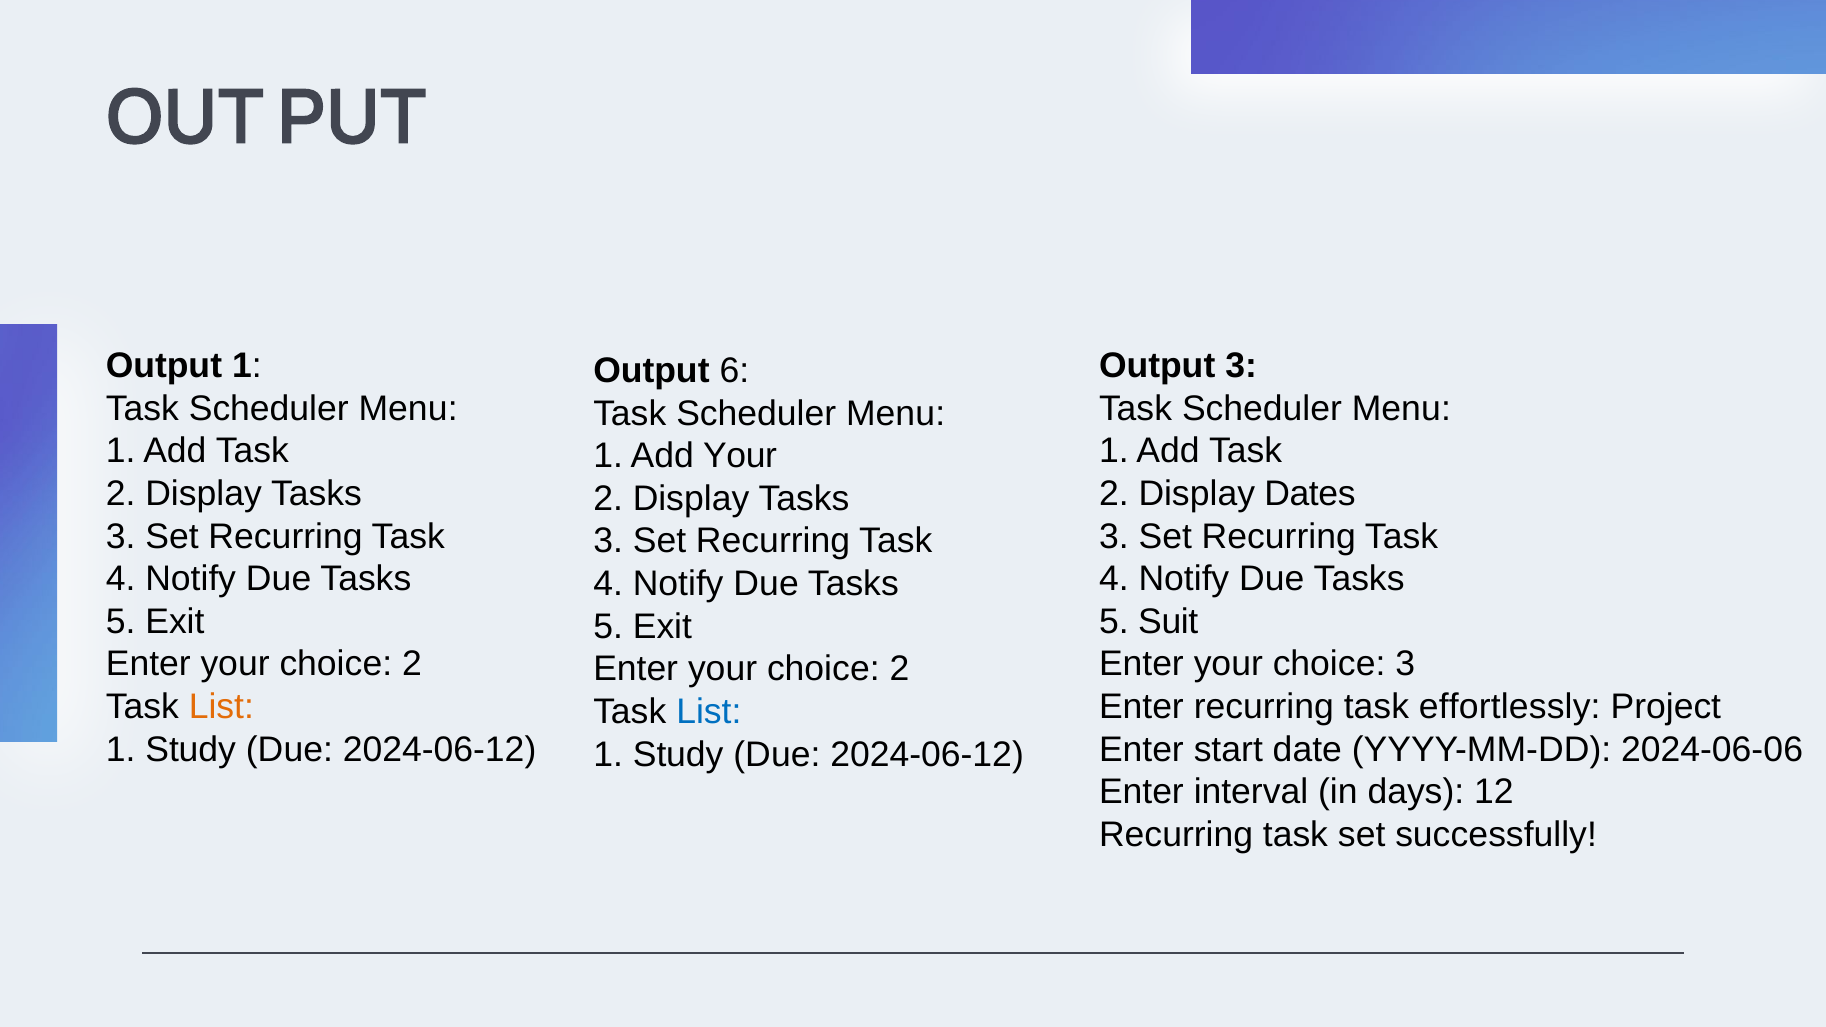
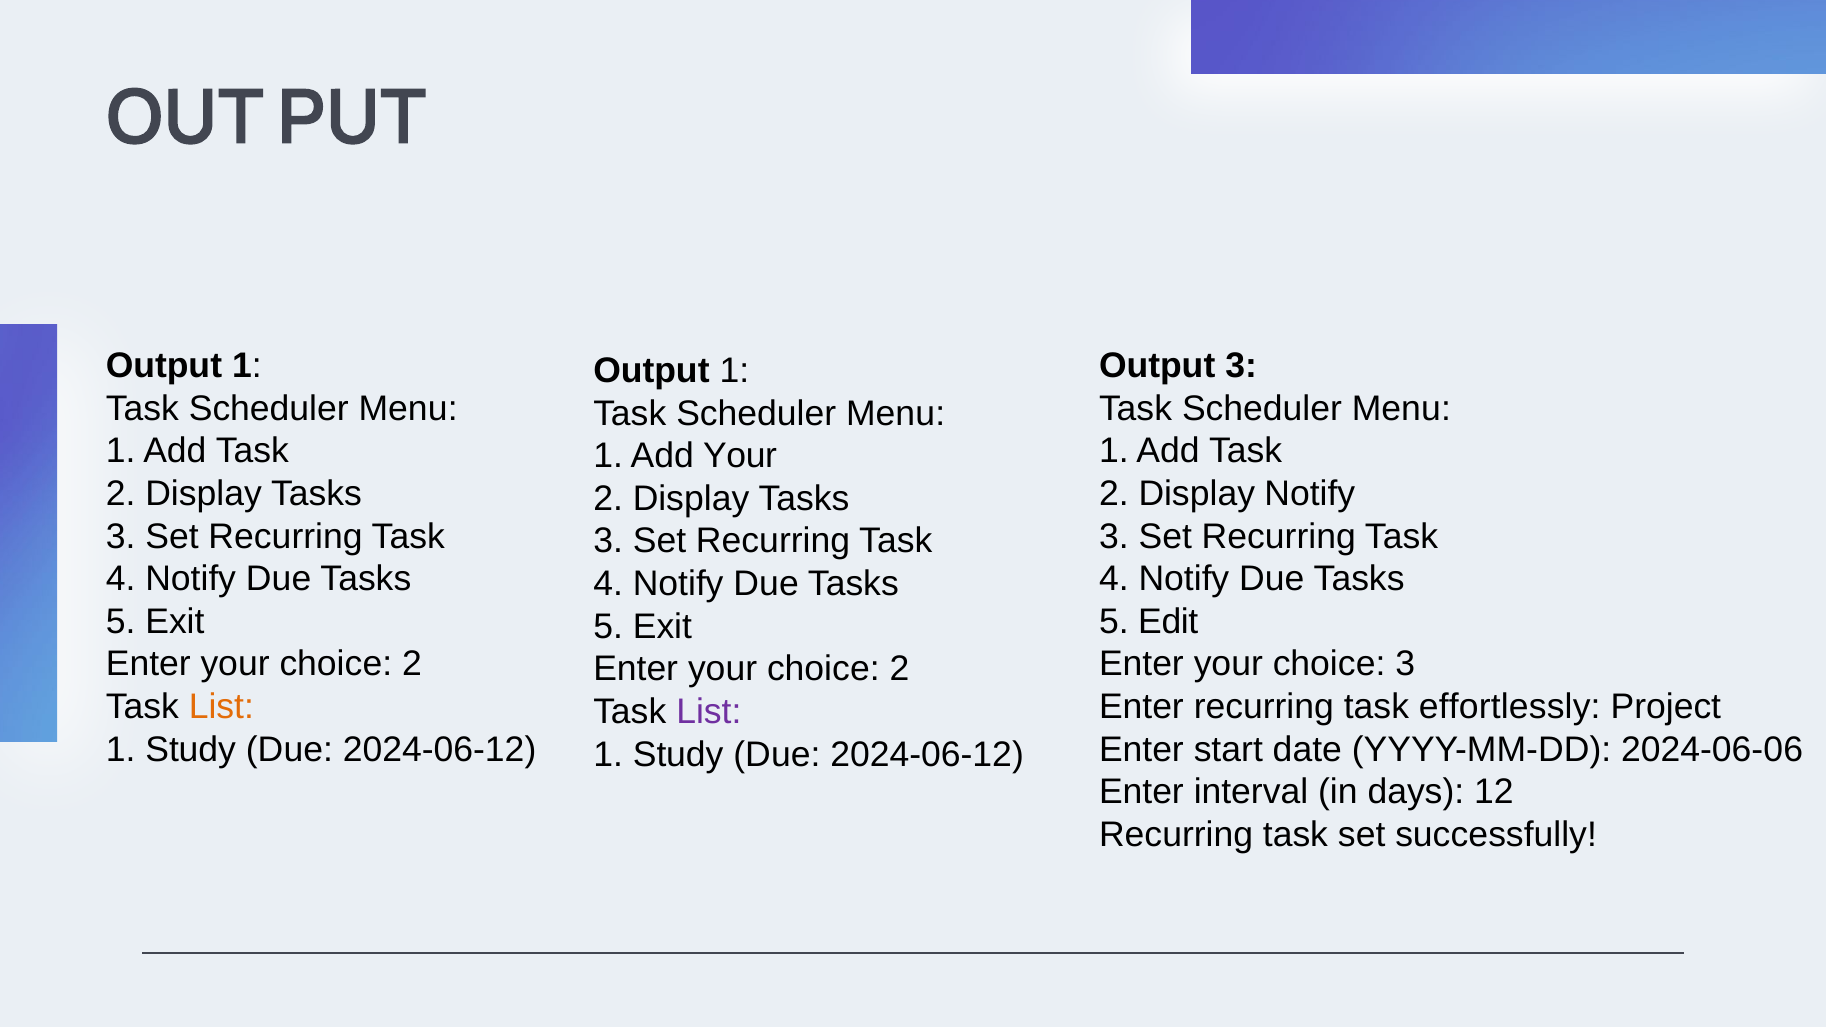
6: 6 -> 1 (734, 371)
Display Dates: Dates -> Notify (1310, 494)
Suit: Suit -> Edit (1168, 622)
List colour: blue -> purple (709, 712)
